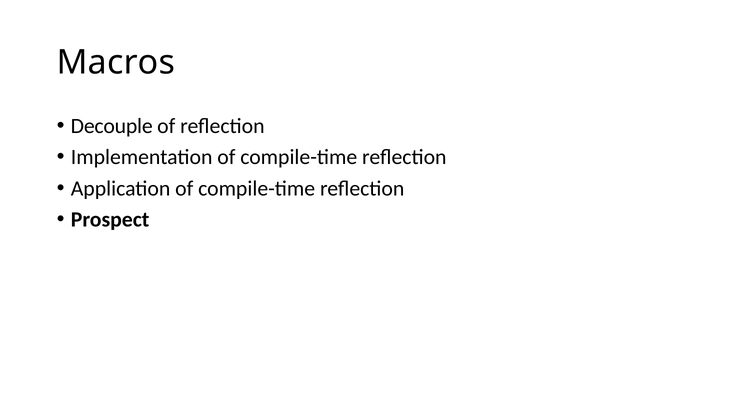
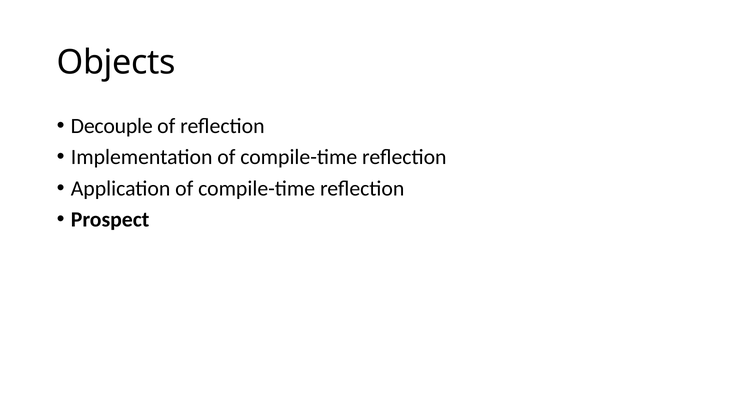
Macros: Macros -> Objects (116, 63)
